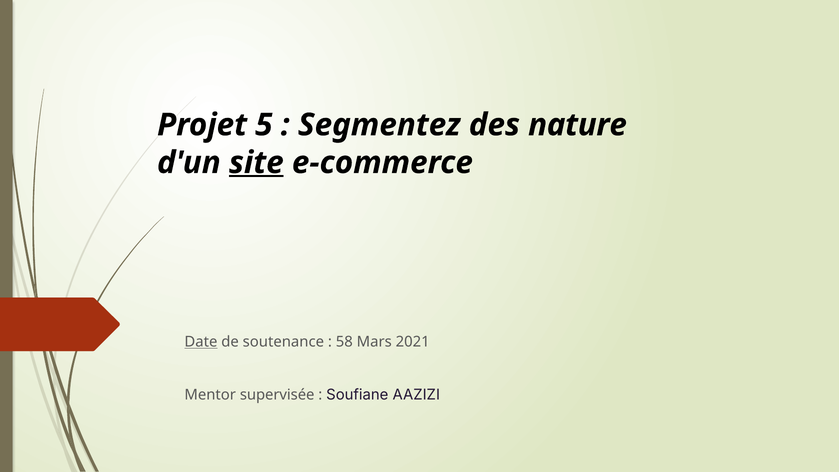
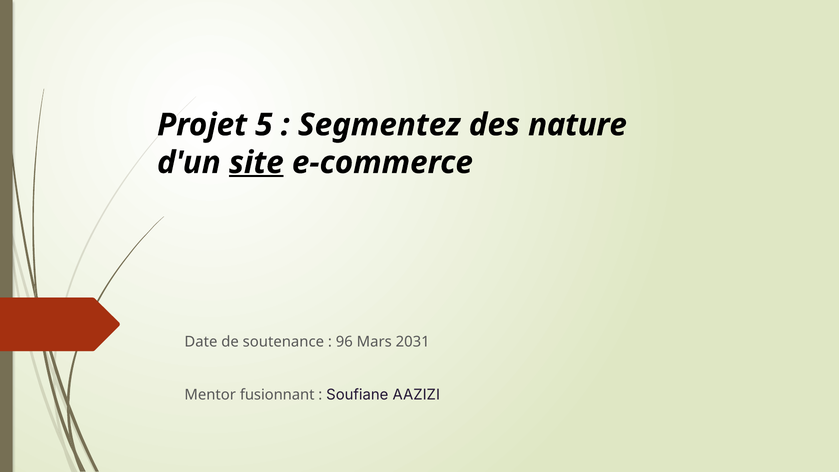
Date underline: present -> none (201, 342)
58: 58 -> 96 (344, 342)
2021: 2021 -> 2031 (413, 342)
supervisée: supervisée -> fusionnant (277, 395)
